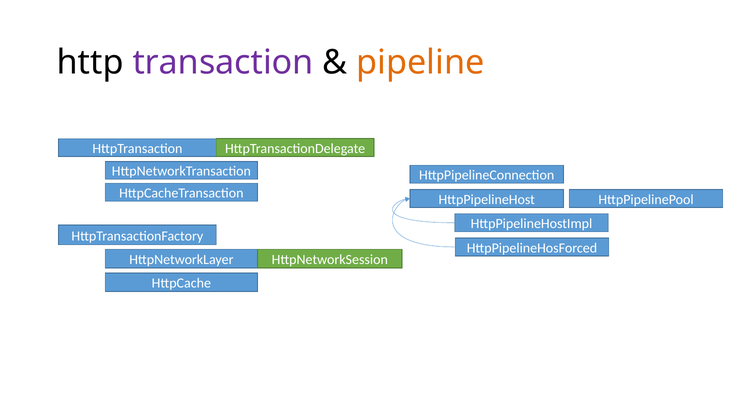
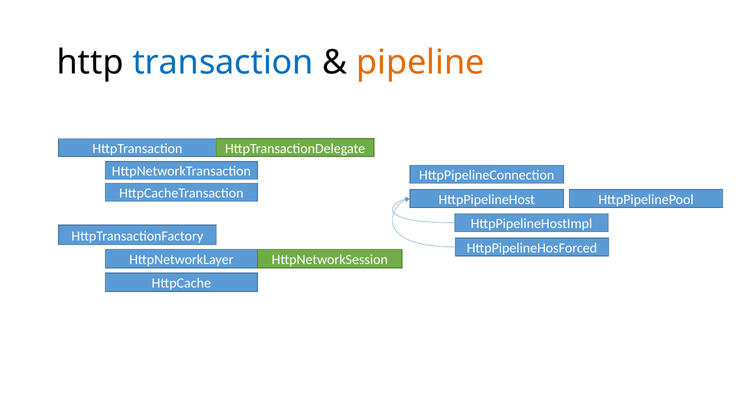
transaction colour: purple -> blue (223, 63)
